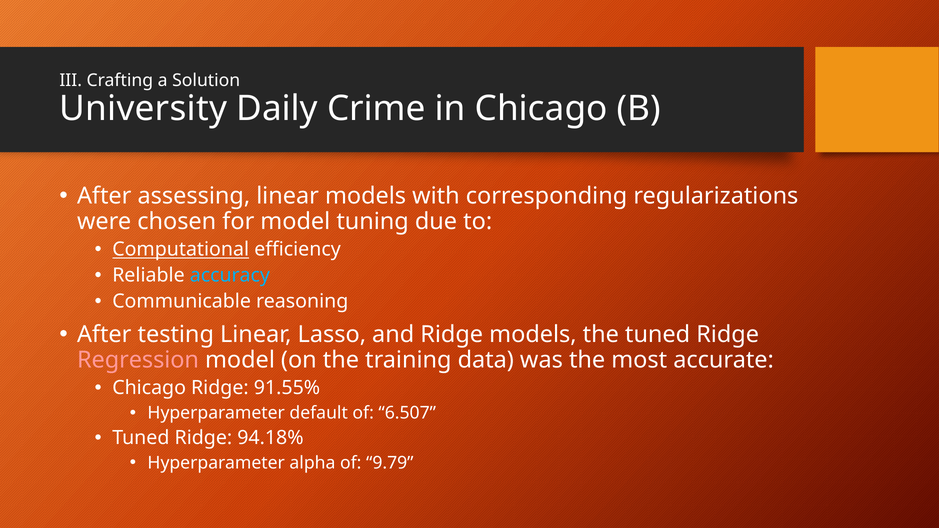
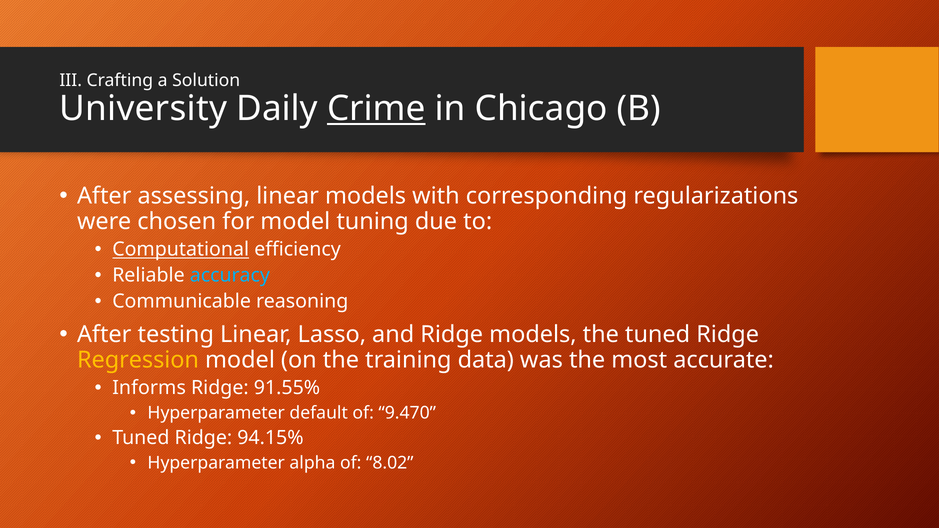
Crime underline: none -> present (376, 109)
Regression colour: pink -> yellow (138, 360)
Chicago: Chicago -> Informs (149, 388)
6.507: 6.507 -> 9.470 (407, 413)
94.18%: 94.18% -> 94.15% (270, 438)
9.79: 9.79 -> 8.02 (390, 463)
